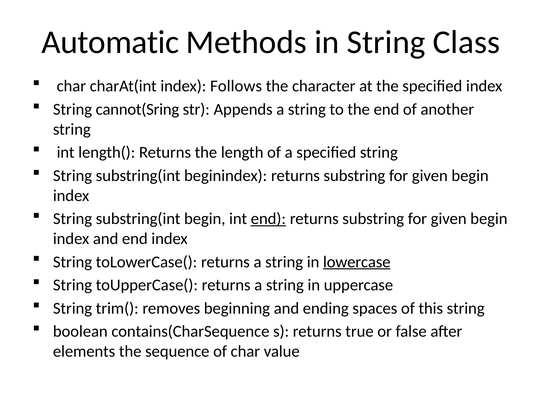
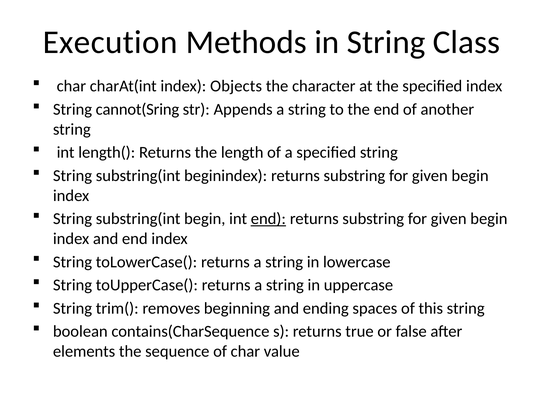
Automatic: Automatic -> Execution (110, 42)
Follows: Follows -> Objects (236, 86)
lowercase underline: present -> none (357, 262)
